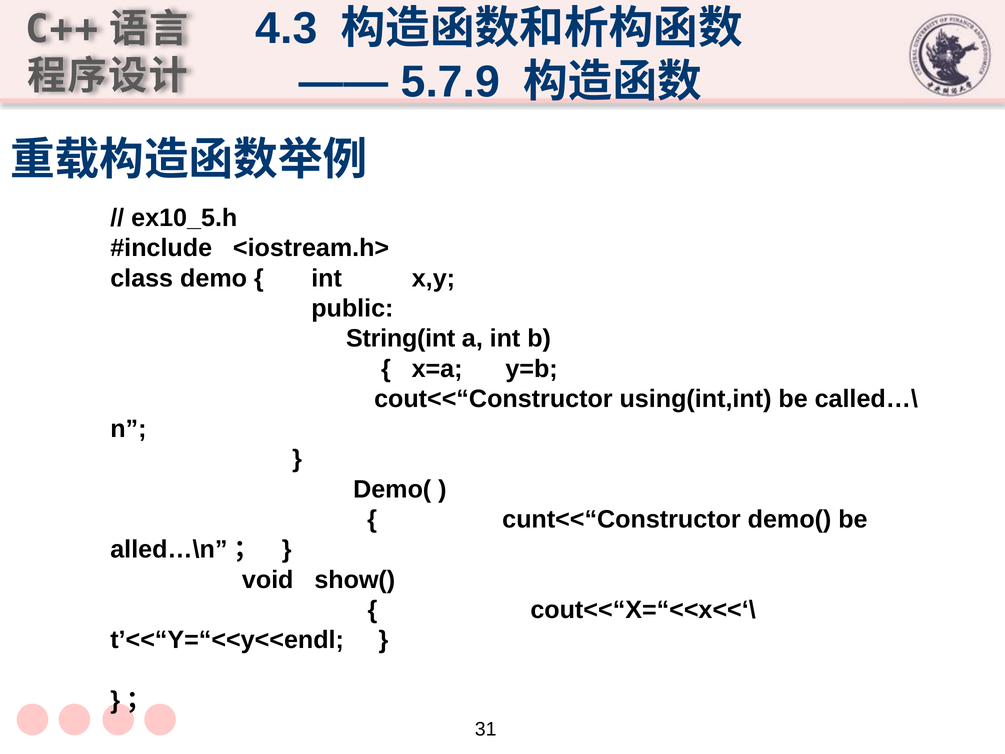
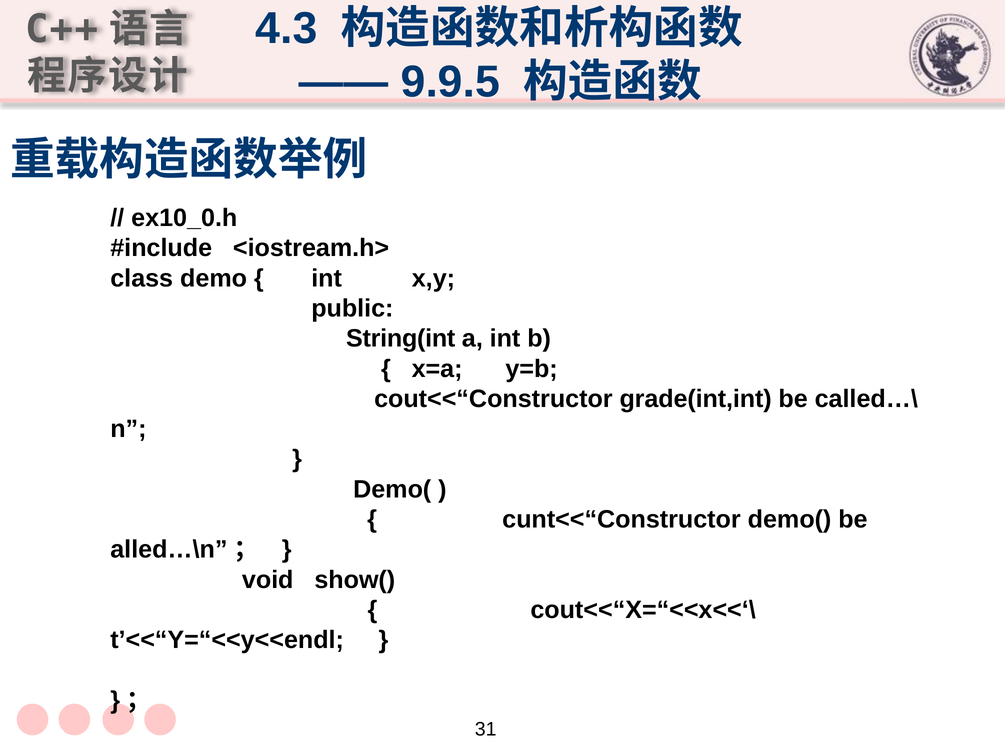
5.7.9: 5.7.9 -> 9.9.5 (450, 82)
ex10_5.h: ex10_5.h -> ex10_0.h (184, 218)
using(int,int: using(int,int -> grade(int,int (696, 399)
